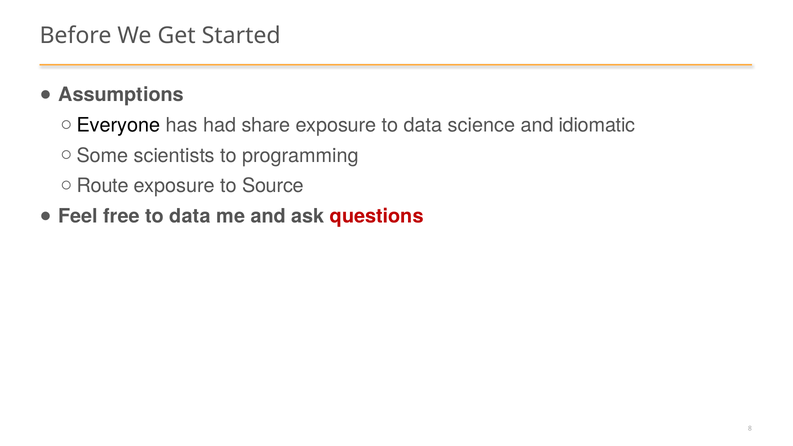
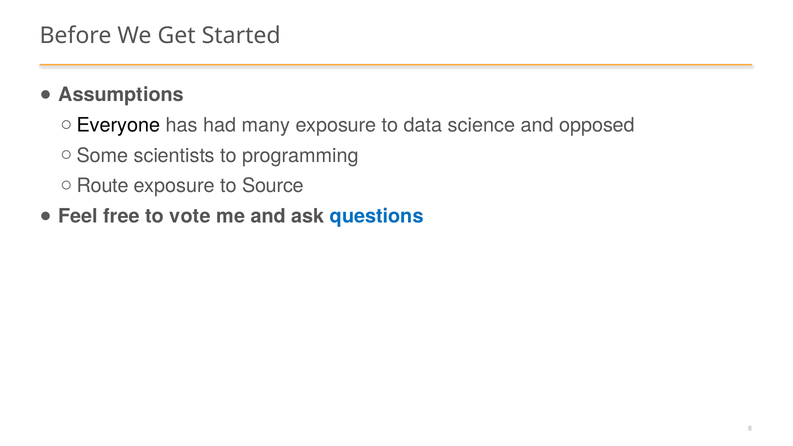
share: share -> many (266, 125)
idiomatic: idiomatic -> opposed (597, 125)
free to data: data -> vote (190, 216)
questions colour: red -> blue (377, 216)
